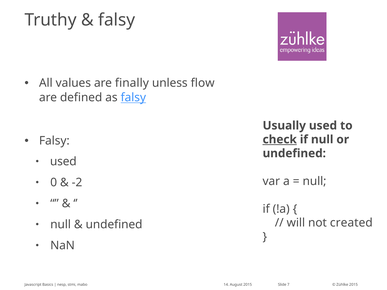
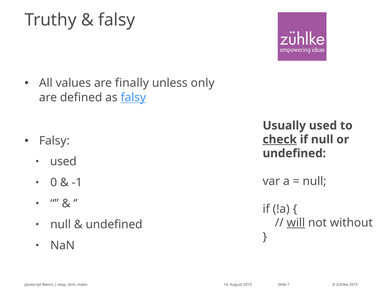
flow: flow -> only (203, 83)
-2: -2 -> -1 (77, 183)
will underline: none -> present (296, 223)
created: created -> without (351, 223)
